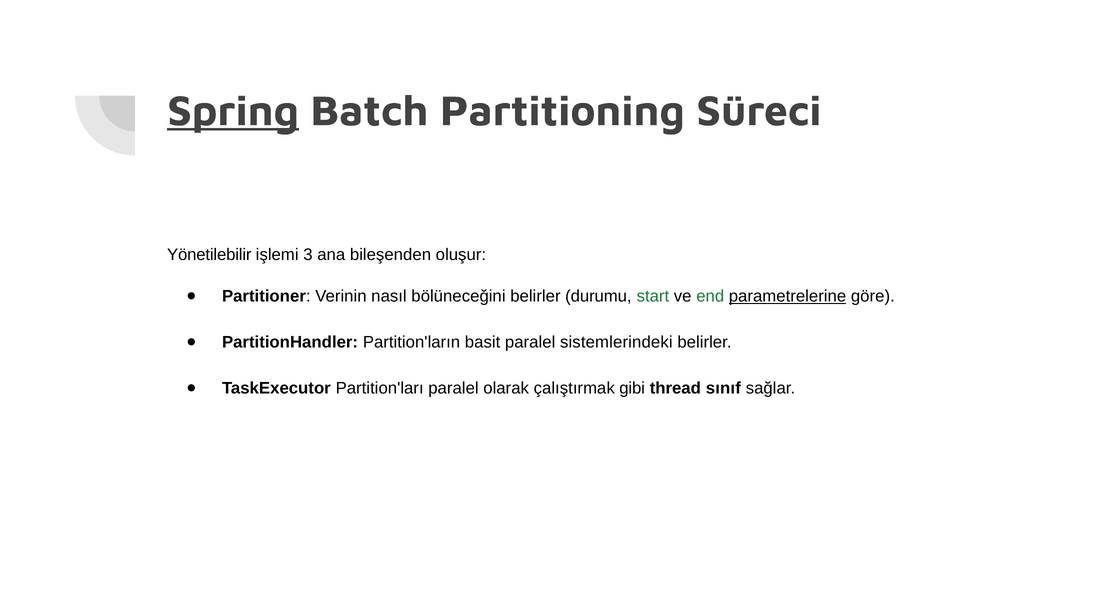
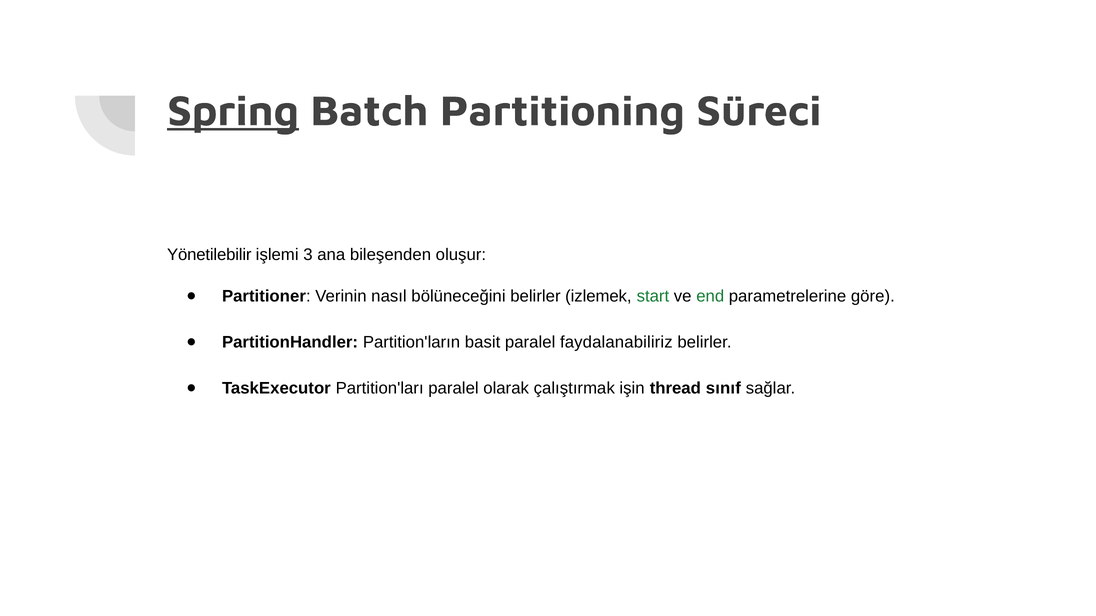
durumu: durumu -> izlemek (598, 296)
parametrelerine underline: present -> none (787, 296)
sistemlerindeki: sistemlerindeki -> faydalanabiliriz (616, 343)
gibi: gibi -> işin (632, 389)
